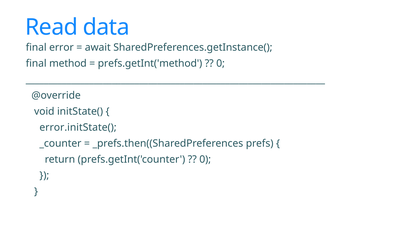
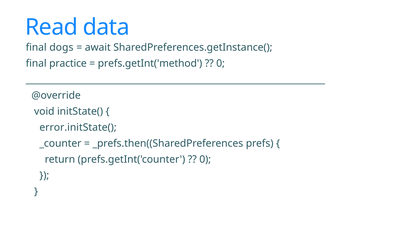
error: error -> dogs (61, 48)
method: method -> practice (68, 64)
